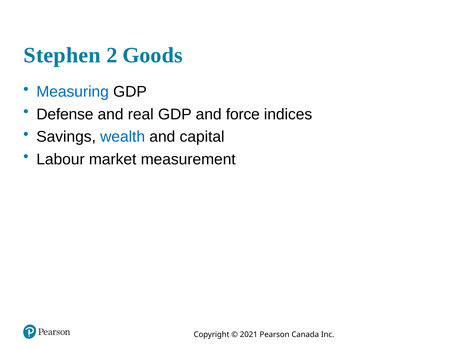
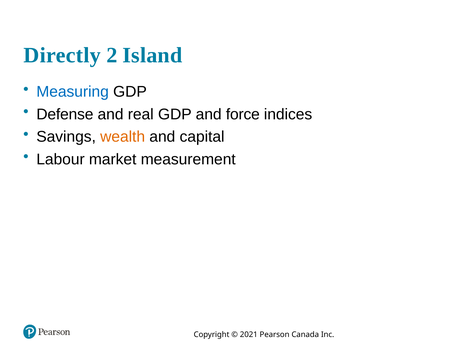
Stephen: Stephen -> Directly (62, 55)
Goods: Goods -> Island (152, 55)
wealth colour: blue -> orange (123, 137)
